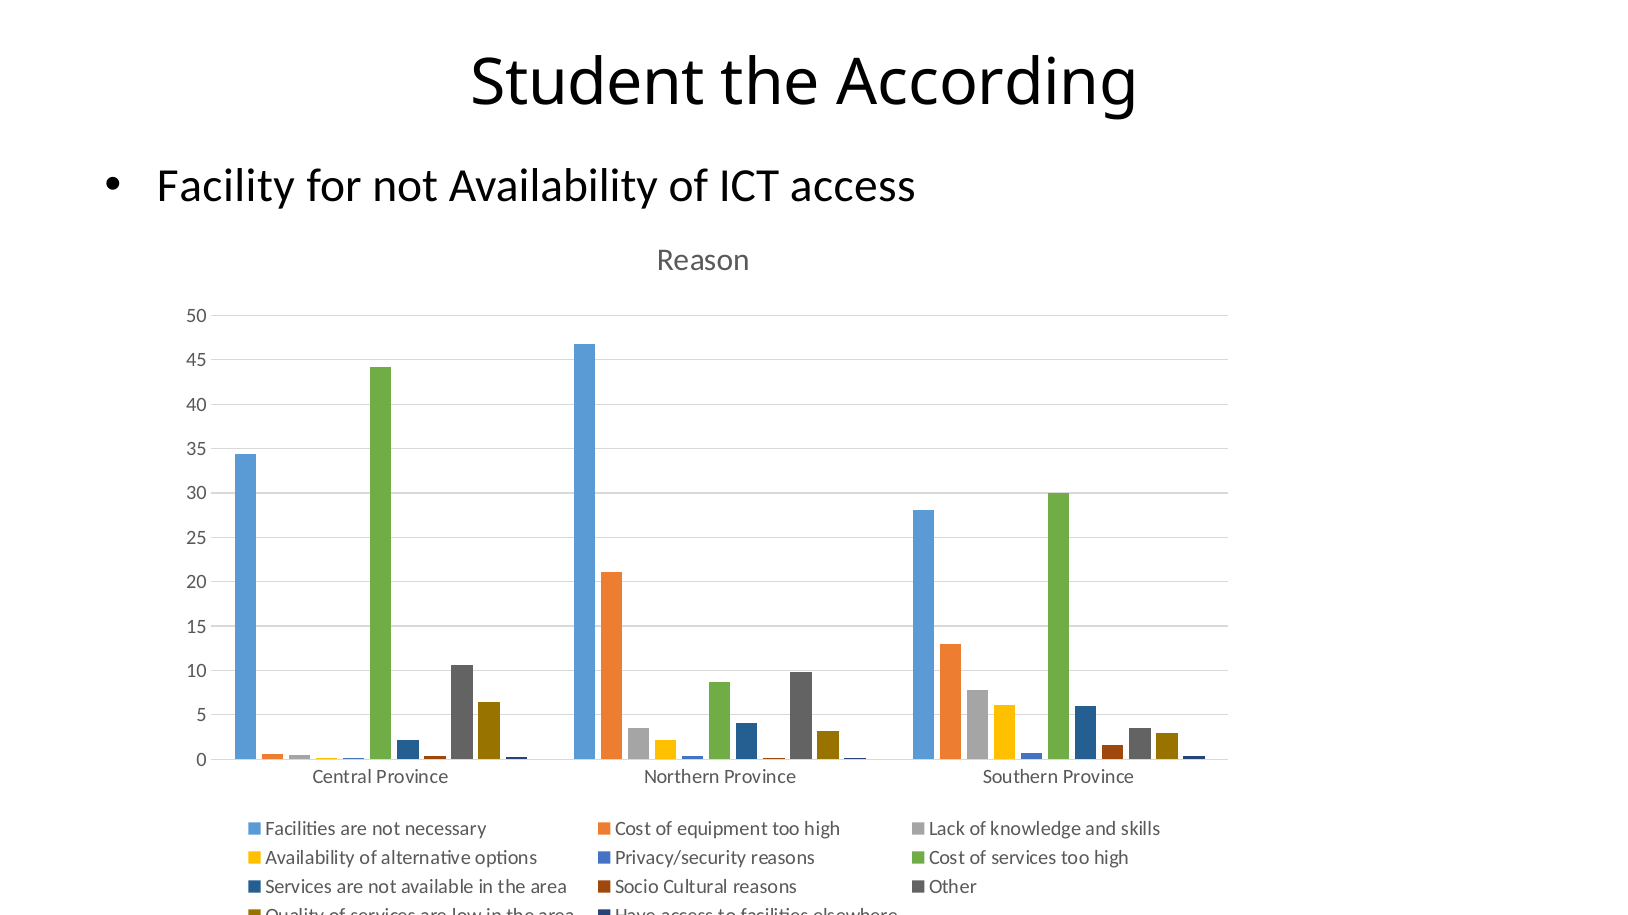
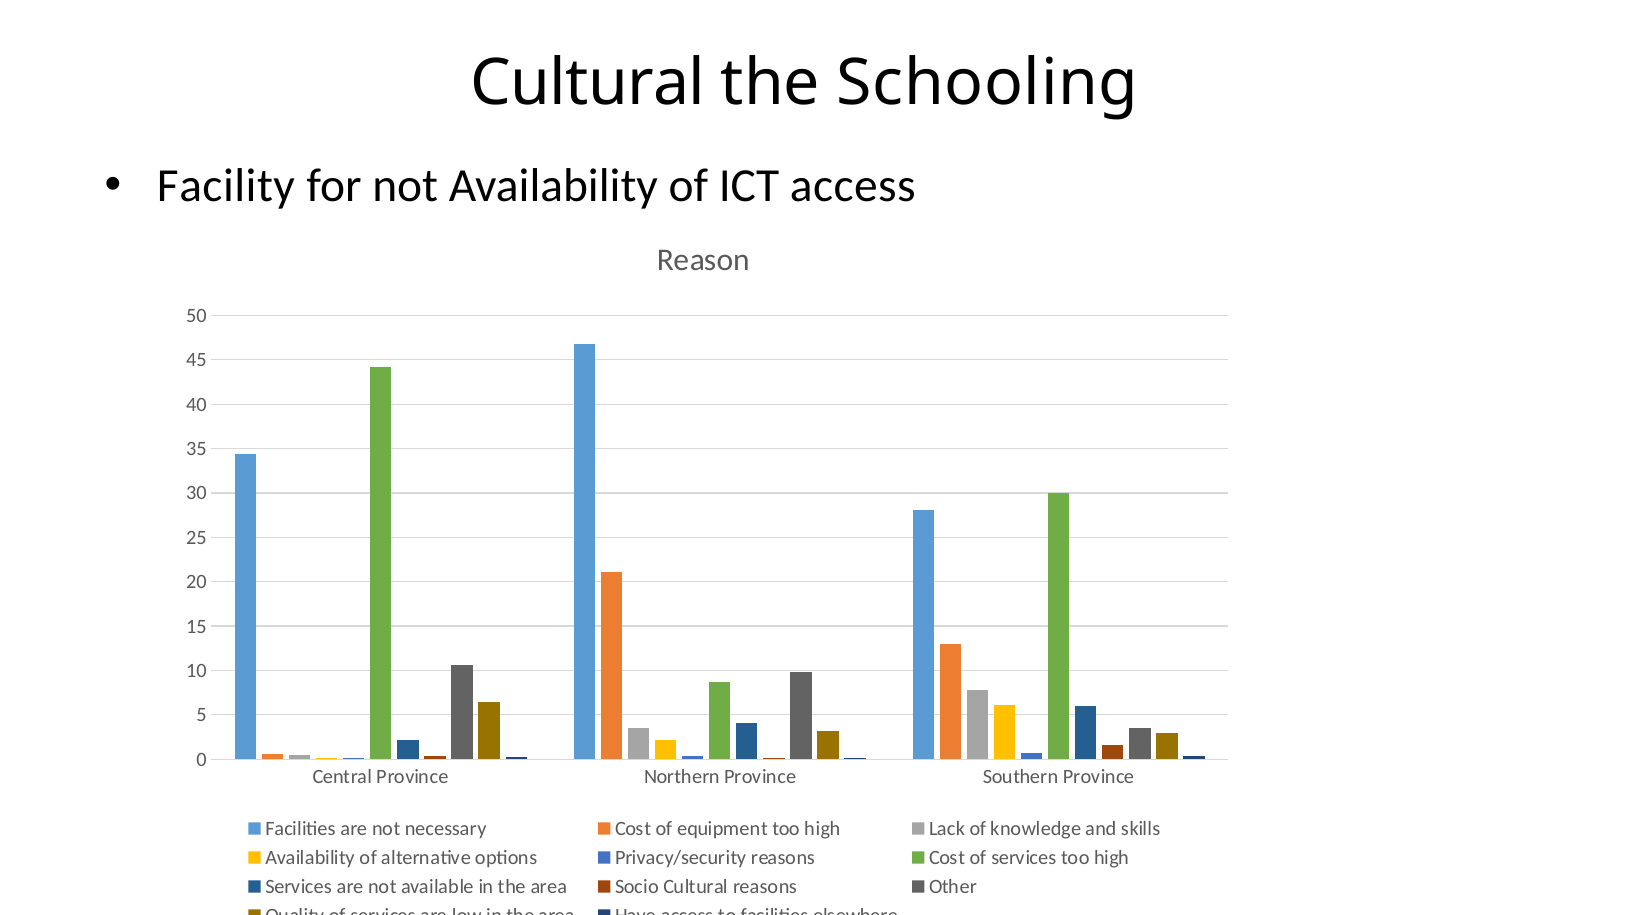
Student: Student -> Cultural (588, 84)
According: According -> Schooling (988, 84)
